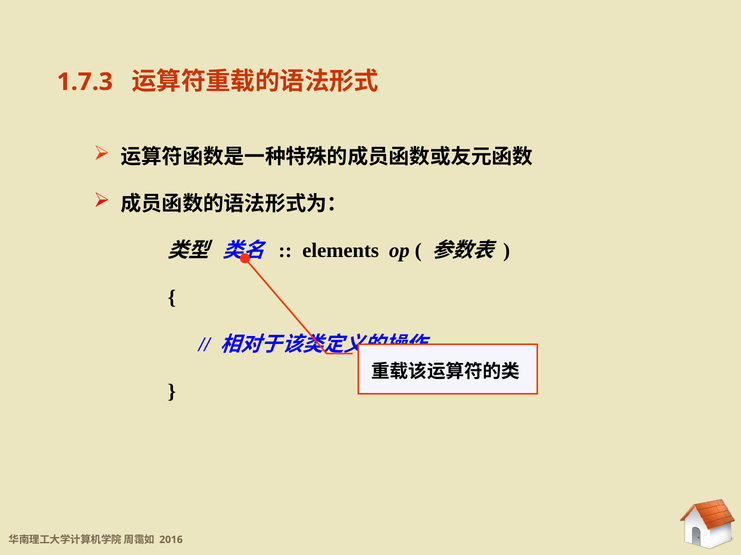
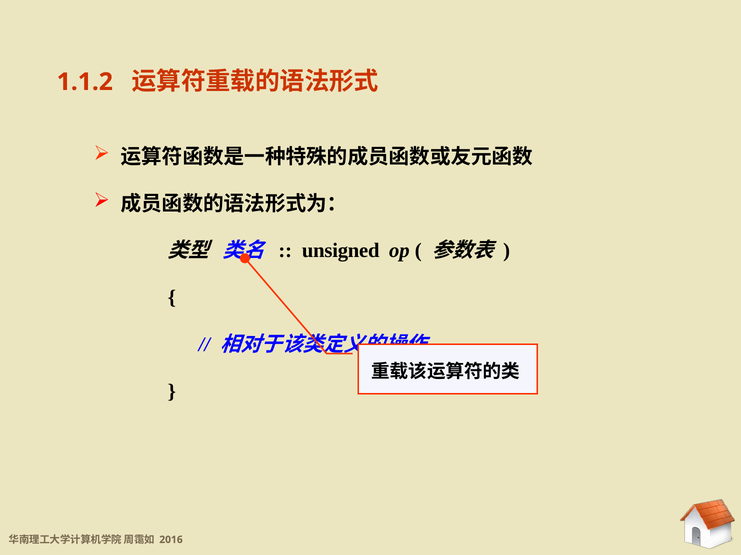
1.7.3: 1.7.3 -> 1.1.2 (85, 82)
elements: elements -> unsigned (341, 251)
